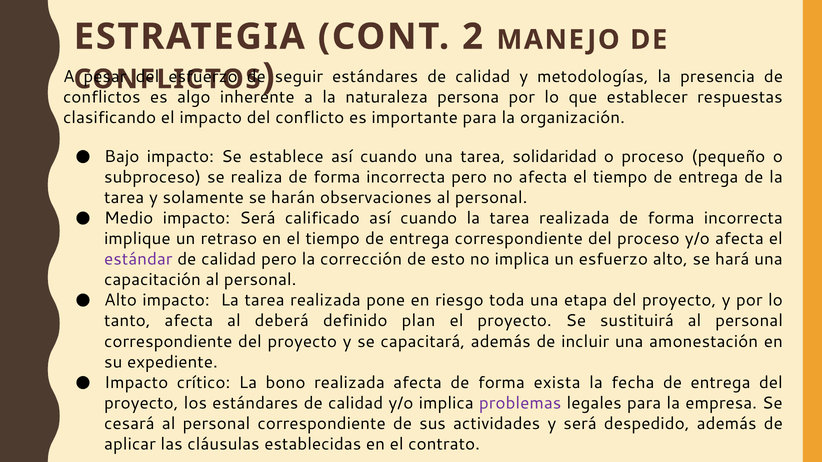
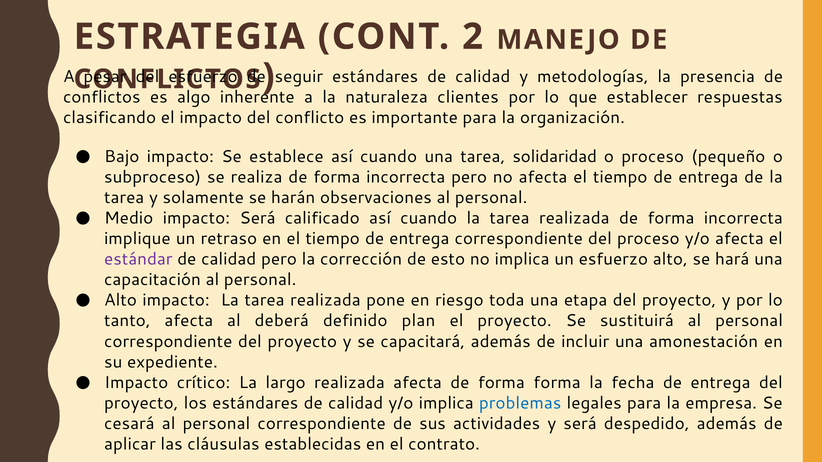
persona: persona -> clientes (468, 97)
bono: bono -> largo (286, 383)
forma exista: exista -> forma (557, 383)
problemas colour: purple -> blue (520, 403)
